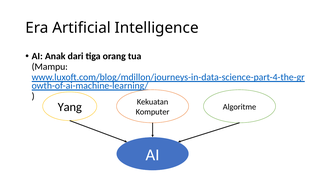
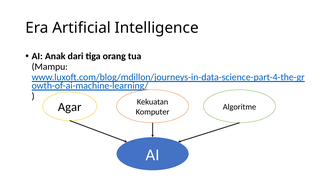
Yang: Yang -> Agar (70, 107)
